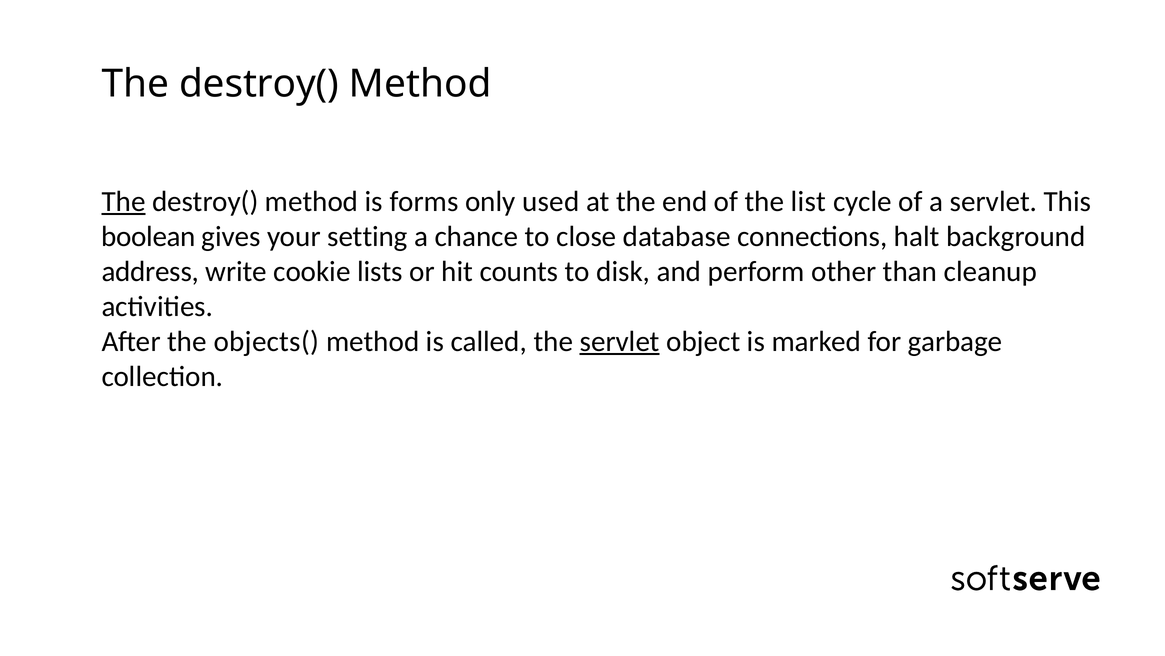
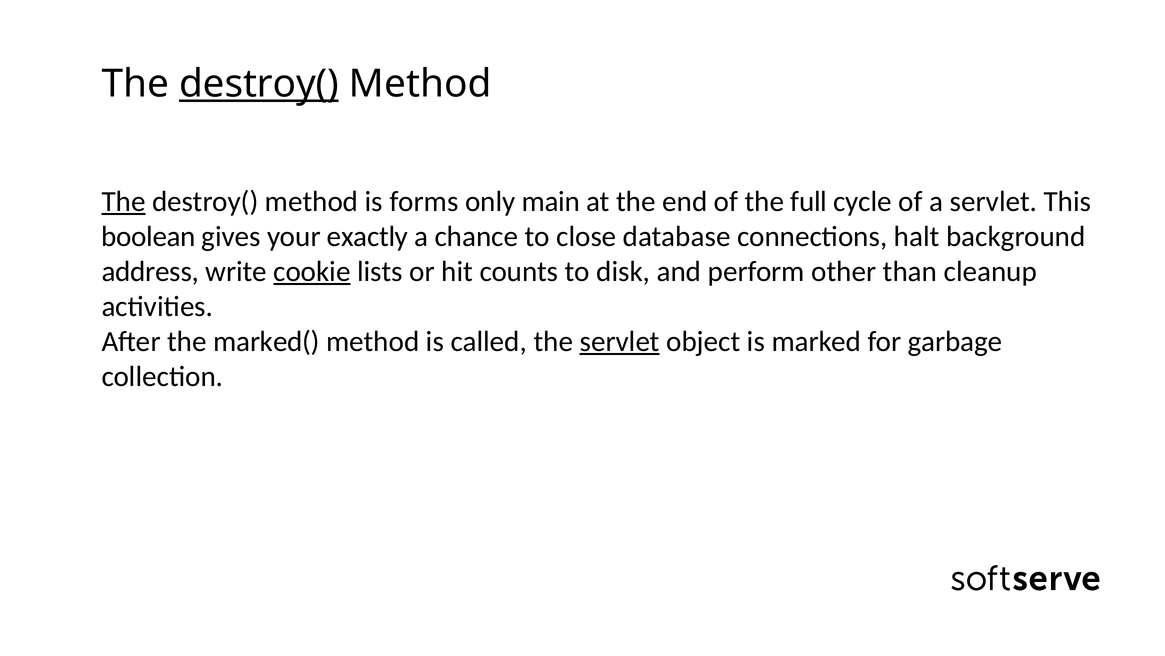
destroy( underline: none -> present (259, 84)
used: used -> main (551, 201)
list: list -> full (809, 201)
setting: setting -> exactly (368, 236)
cookie underline: none -> present (312, 271)
objects(: objects( -> marked( (267, 341)
